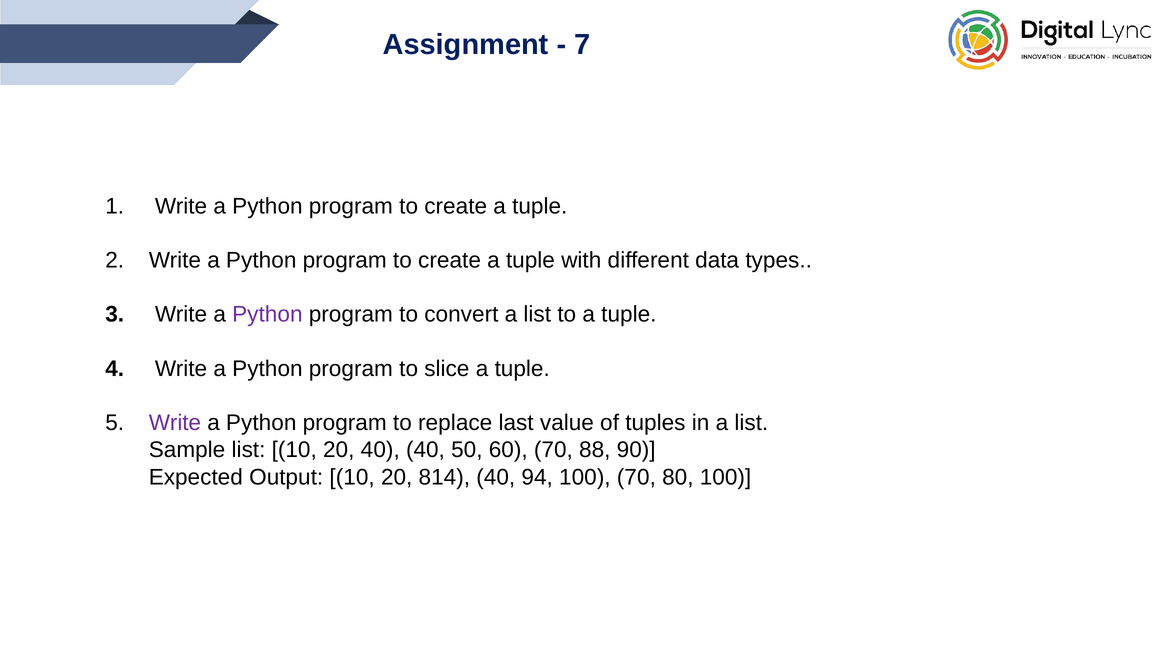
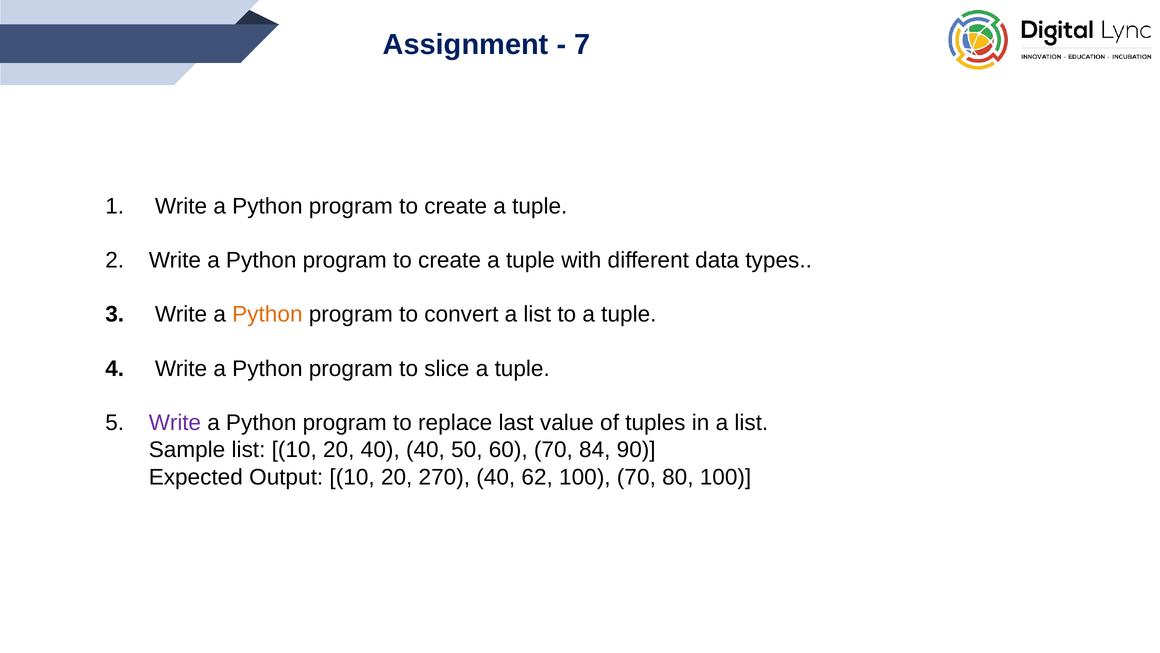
Python colour: purple -> orange (267, 314)
88: 88 -> 84 (595, 450)
814: 814 -> 270 (444, 477)
94: 94 -> 62 (537, 477)
